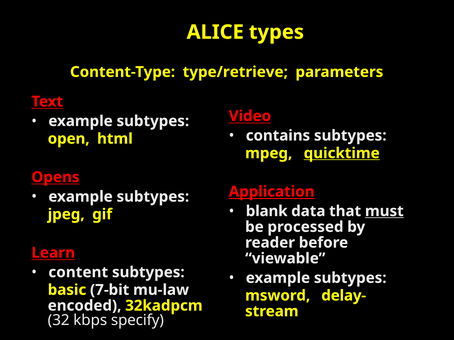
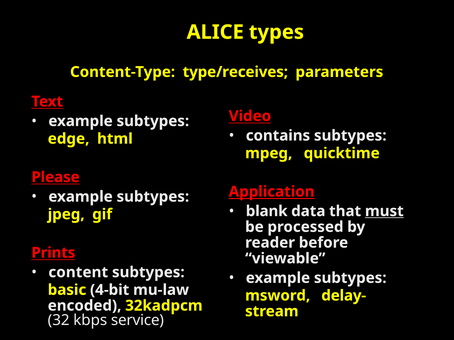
type/retrieve: type/retrieve -> type/receives (235, 72)
open: open -> edge (69, 139)
quicktime underline: present -> none (342, 153)
Opens: Opens -> Please (56, 177)
Learn: Learn -> Prints (53, 253)
7-bit: 7-bit -> 4-bit (110, 290)
specify: specify -> service (137, 321)
